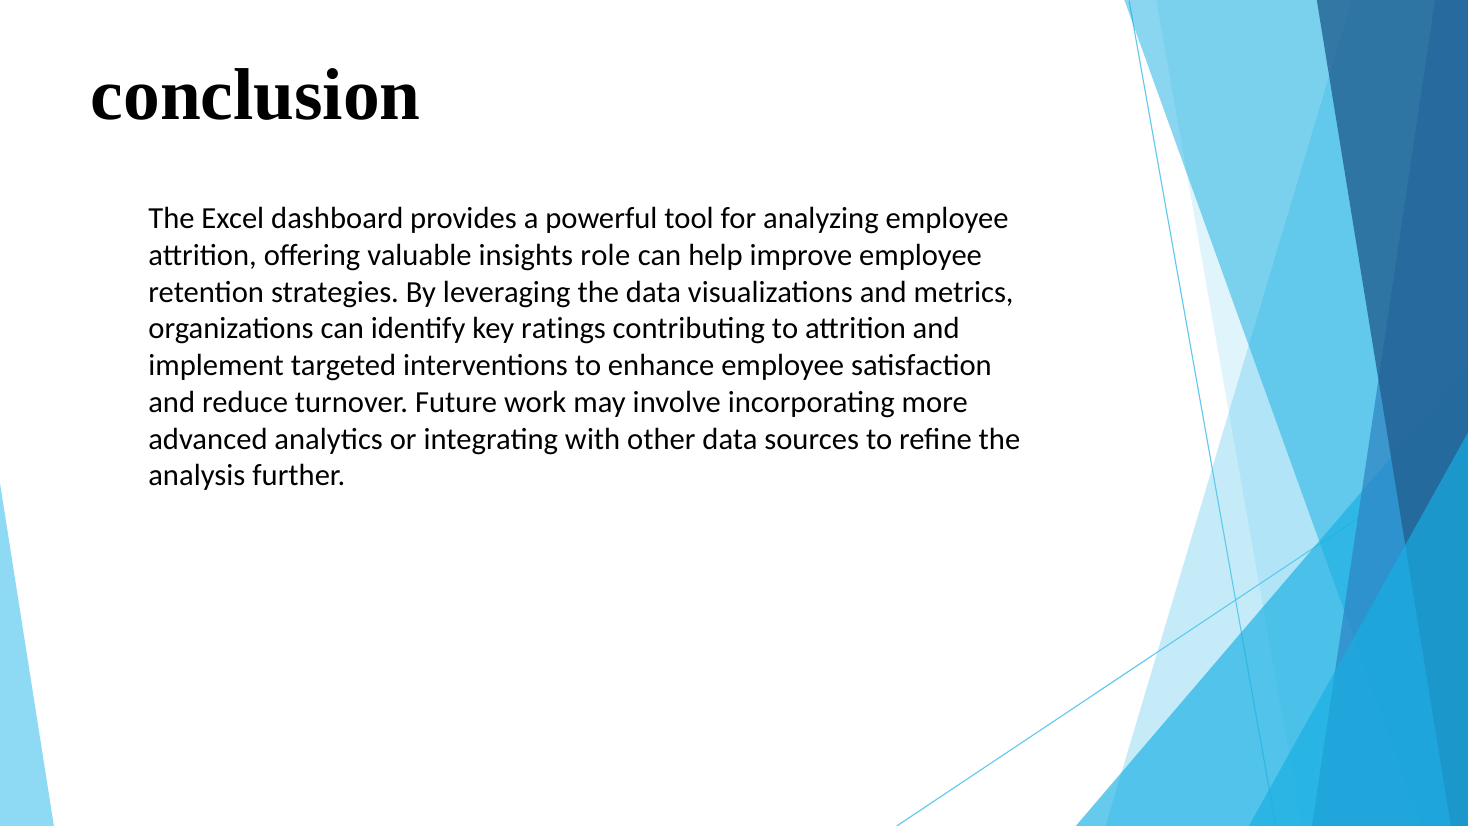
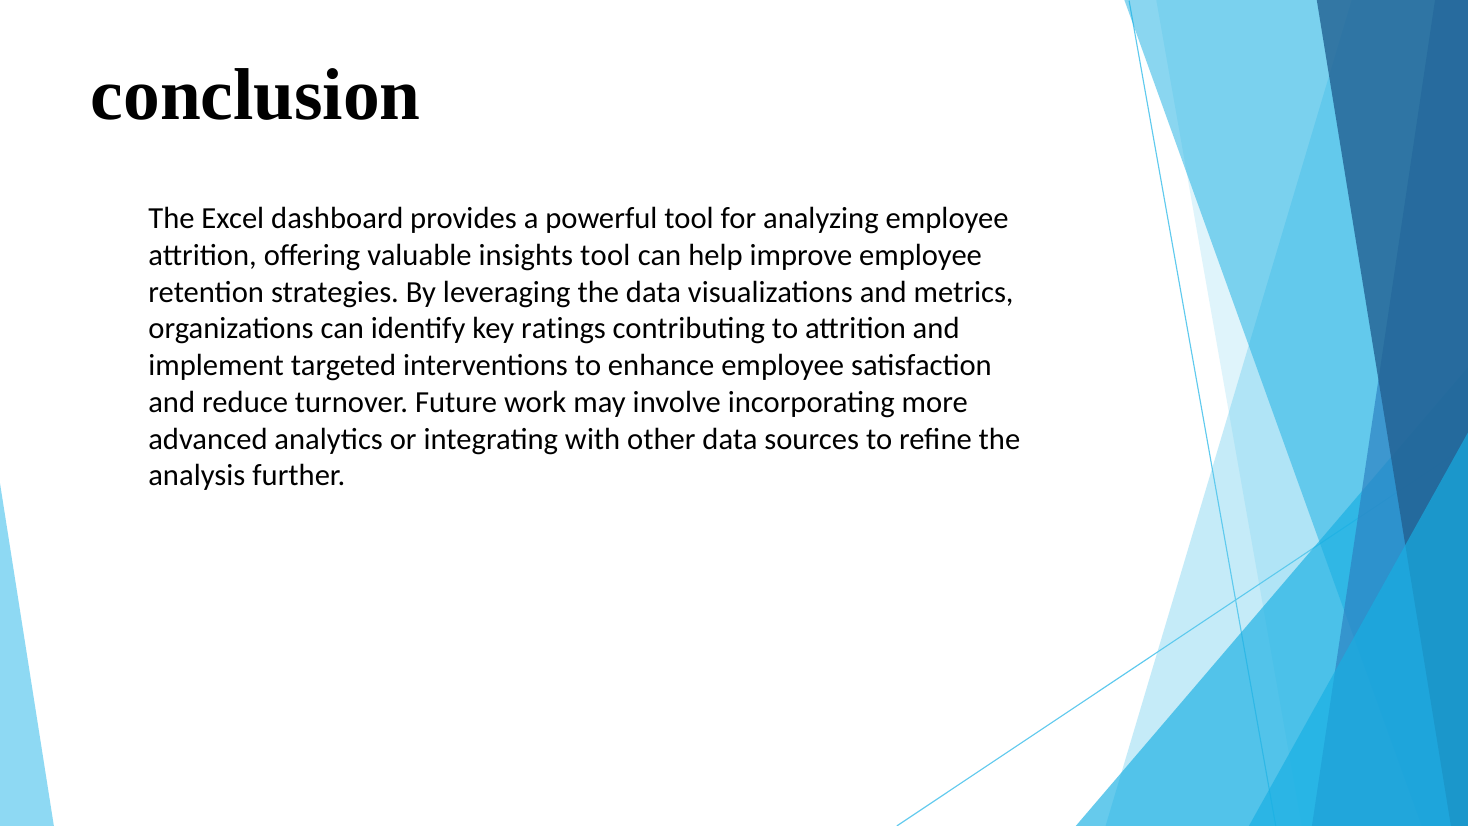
insights role: role -> tool (605, 255)
